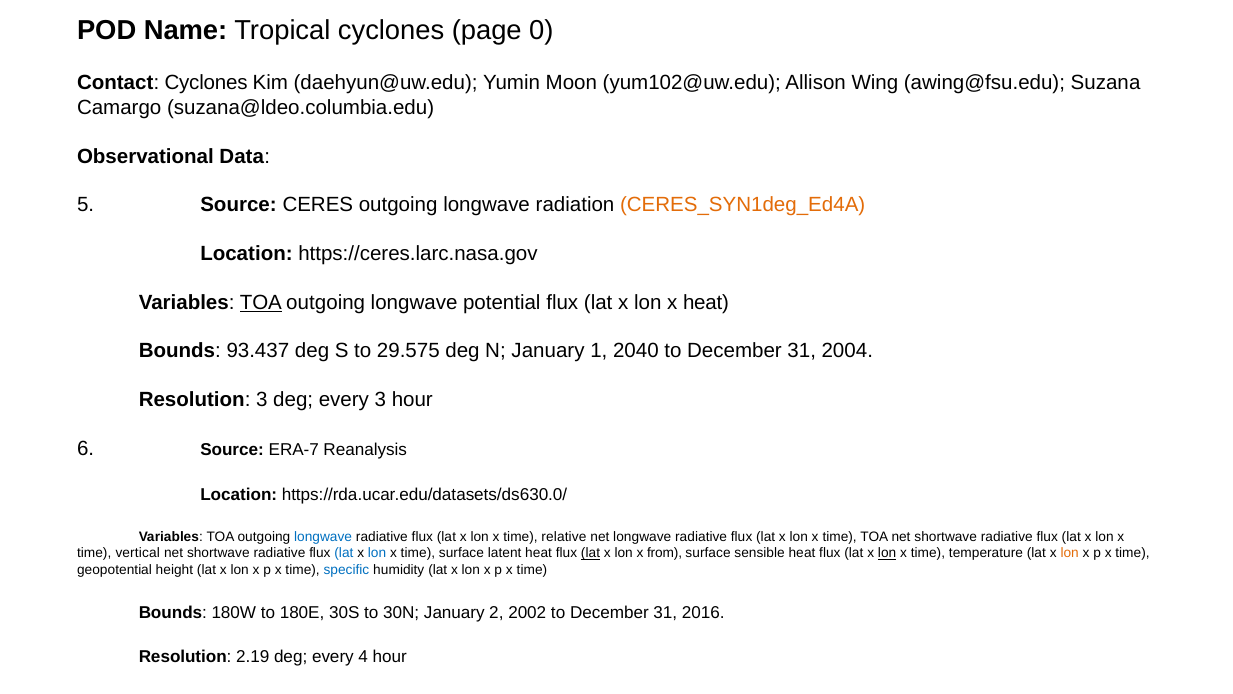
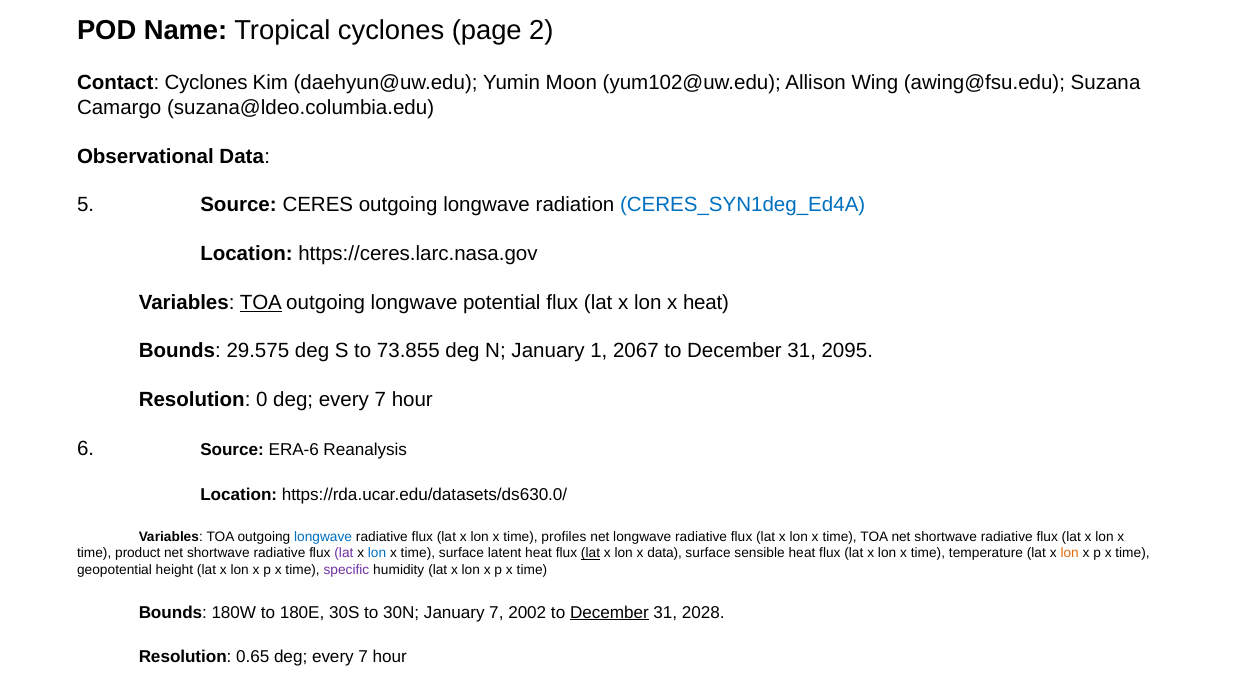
0: 0 -> 2 (541, 31)
CERES_SYN1deg_Ed4A colour: orange -> blue (743, 205)
93.437: 93.437 -> 29.575 (258, 351)
29.575: 29.575 -> 73.855 (408, 351)
2040: 2040 -> 2067 (636, 351)
2004: 2004 -> 2095 (847, 351)
Resolution 3: 3 -> 0 (262, 399)
3: 3 -> 7 (380, 399)
ERA-7: ERA-7 -> ERA-6 (294, 449)
relative: relative -> profiles (564, 537)
vertical: vertical -> product (138, 553)
lat colour: blue -> purple (344, 553)
x from: from -> data (665, 553)
lon underline: present -> none (887, 553)
specific colour: blue -> purple (346, 570)
January 2: 2 -> 7 (496, 612)
December underline: none -> present (609, 612)
2016: 2016 -> 2028 (703, 612)
2.19: 2.19 -> 0.65 (253, 657)
4: 4 -> 7 (363, 657)
